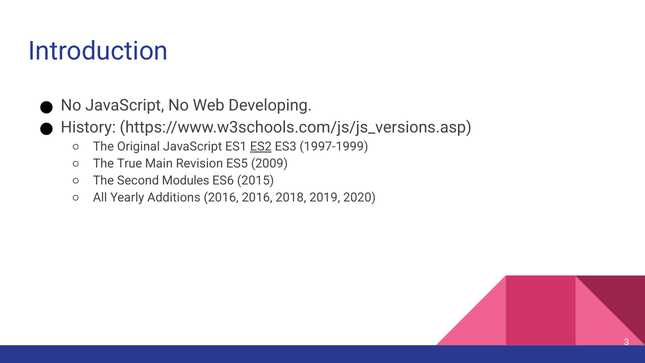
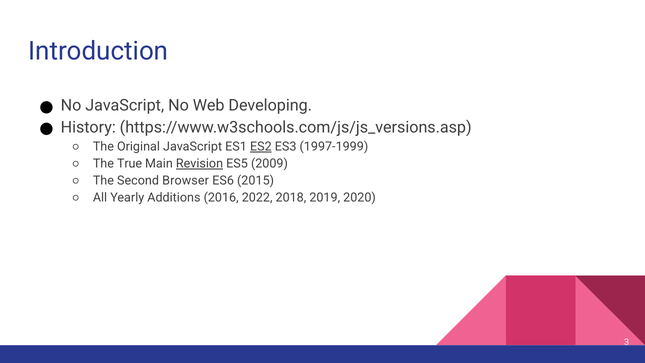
Revision underline: none -> present (200, 163)
Modules: Modules -> Browser (186, 181)
2016 2016: 2016 -> 2022 (257, 198)
